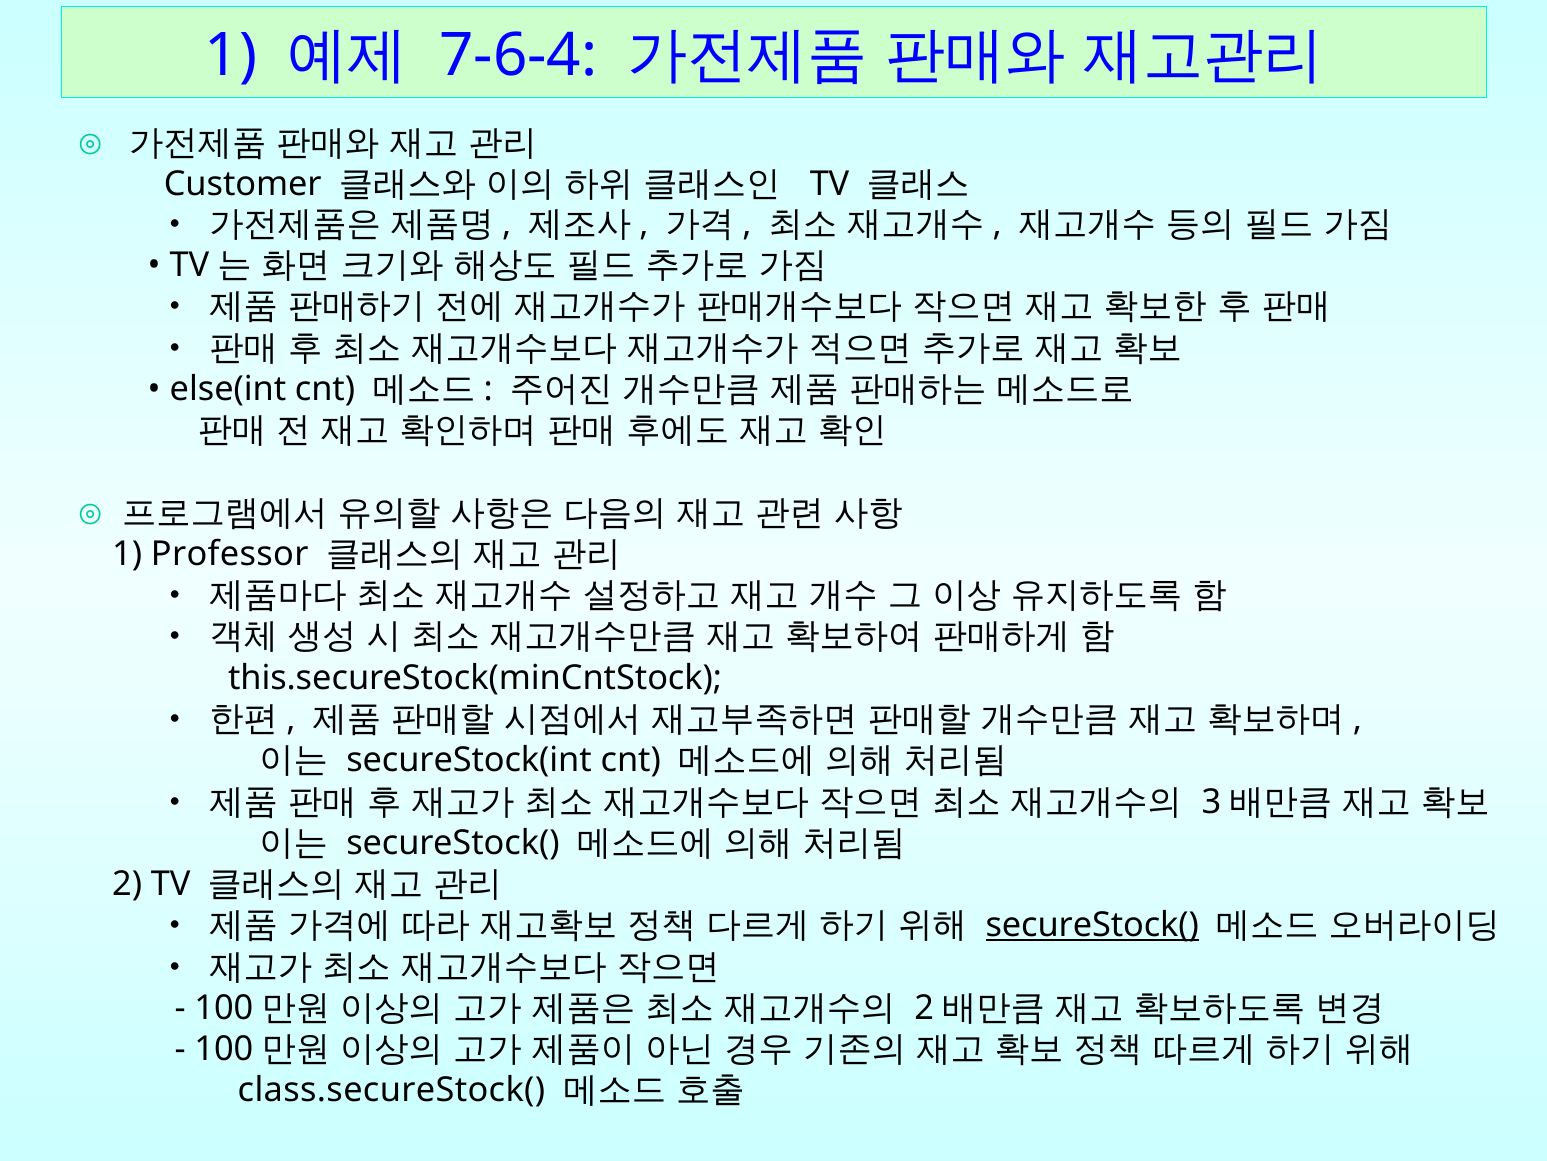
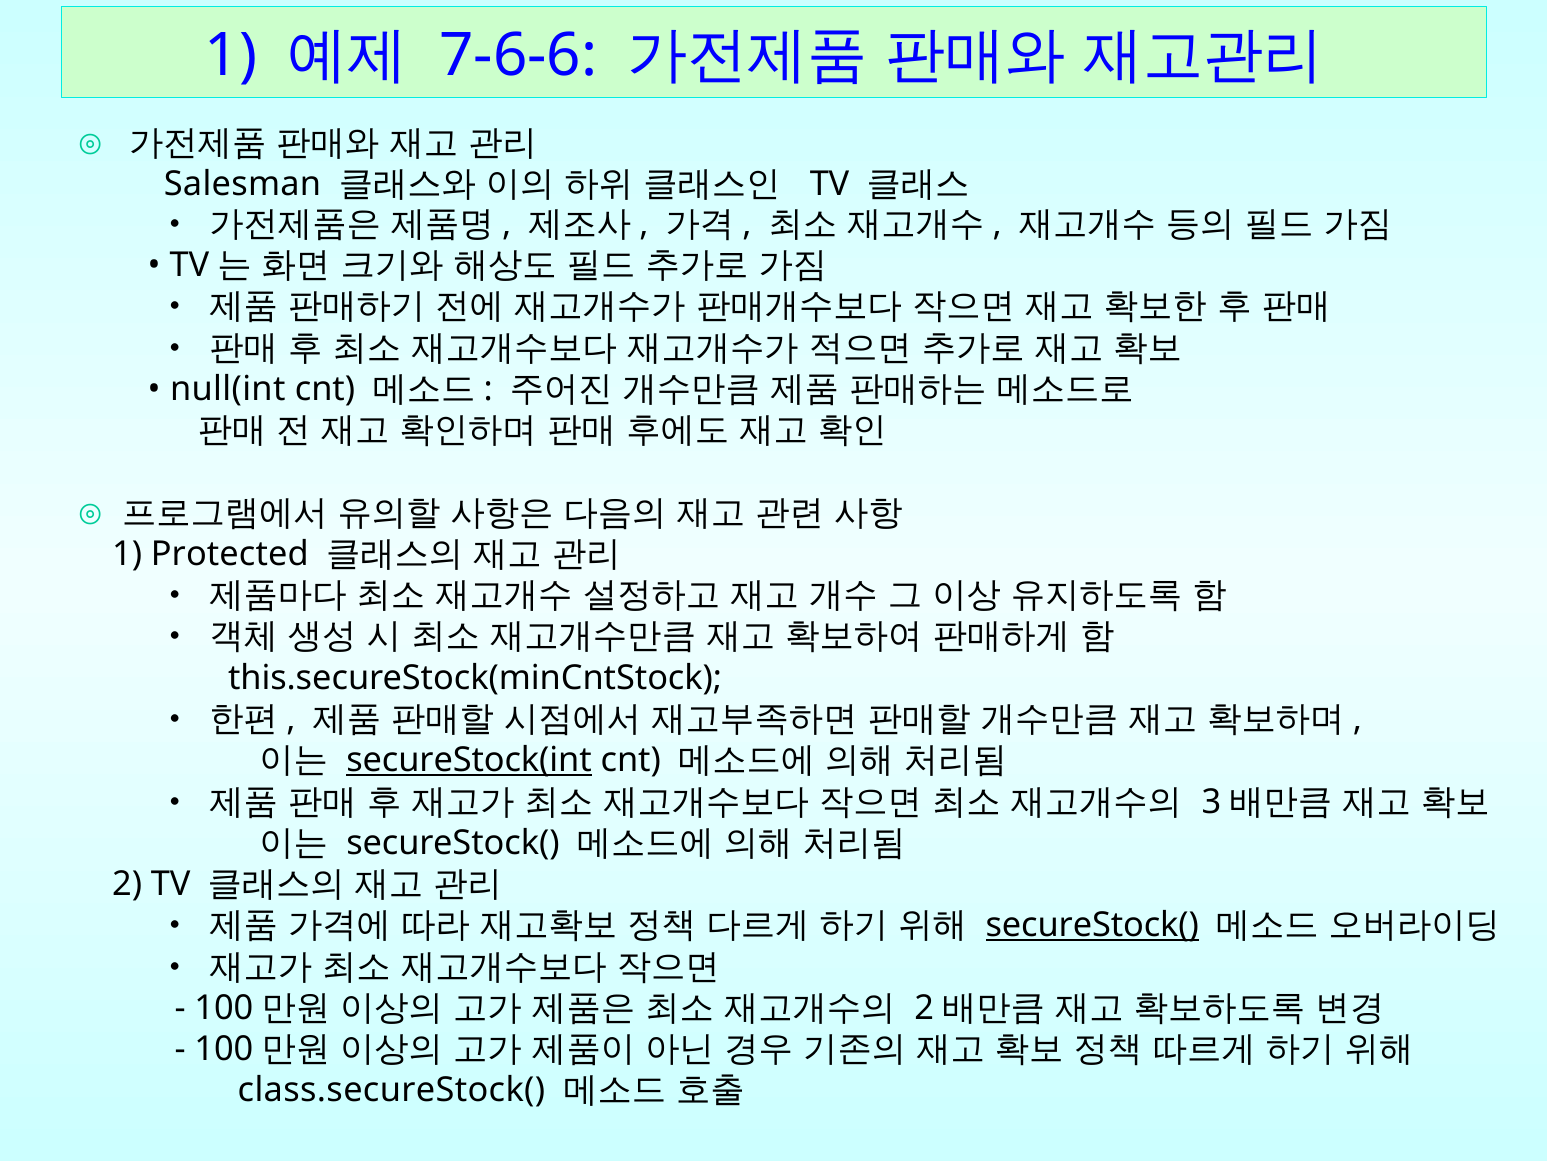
7-6-4: 7-6-4 -> 7-6-6 (518, 56)
Customer: Customer -> Salesman (243, 184)
else(int: else(int -> null(int (228, 389)
Professor: Professor -> Protected (230, 554)
secureStock(int underline: none -> present (469, 760)
